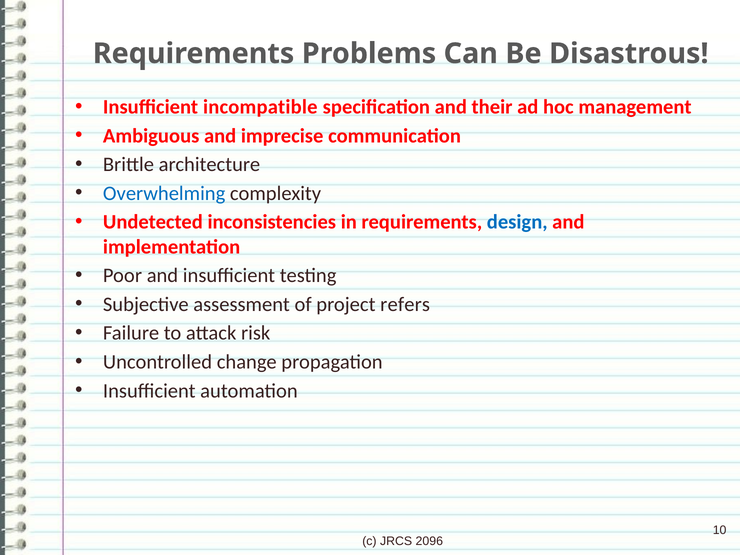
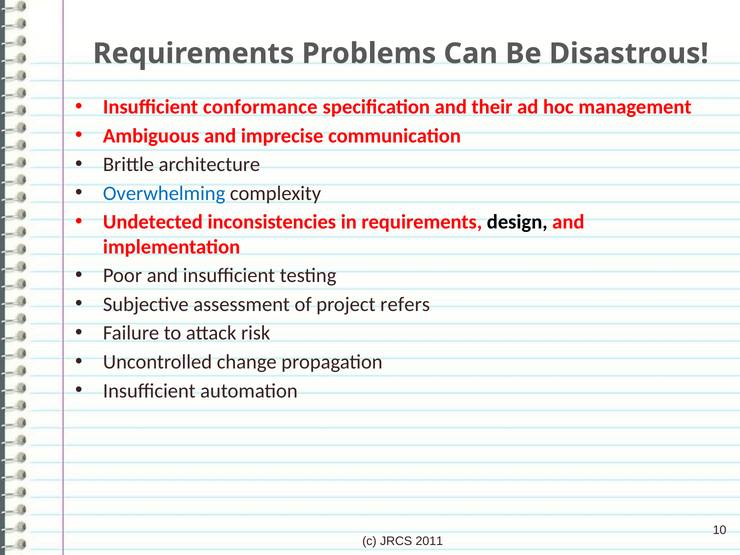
incompatible: incompatible -> conformance (260, 107)
design colour: blue -> black (517, 222)
2096: 2096 -> 2011 (429, 541)
